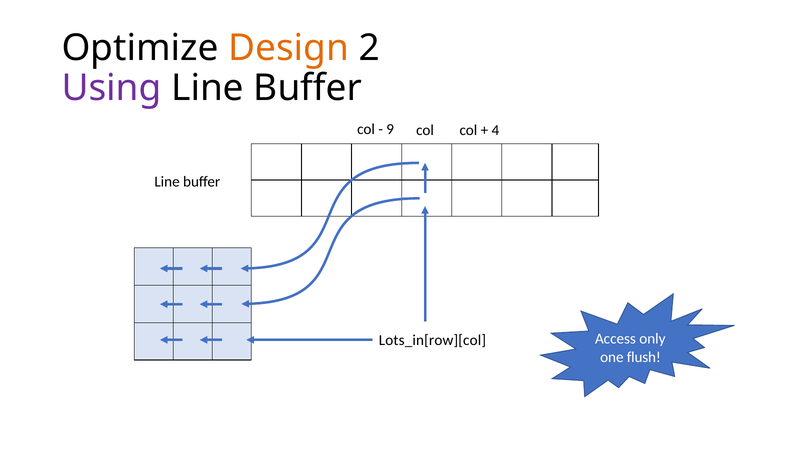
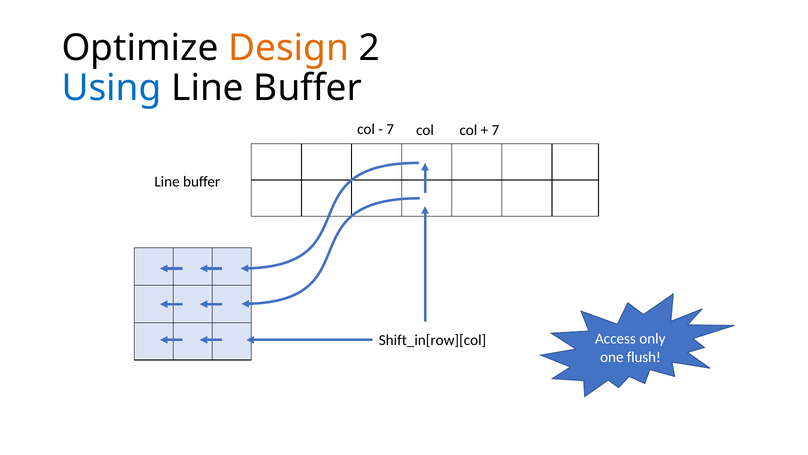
Using colour: purple -> blue (112, 88)
9: 9 -> 7 (390, 129)
4: 4 -> 7 (495, 130)
Lots_in[row][col: Lots_in[row][col -> Shift_in[row][col (433, 340)
